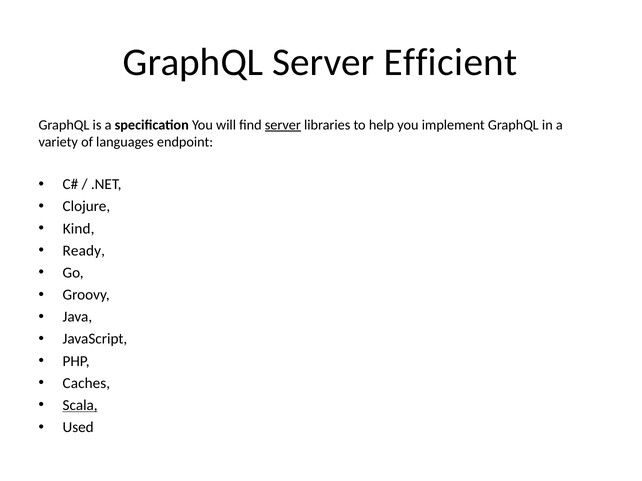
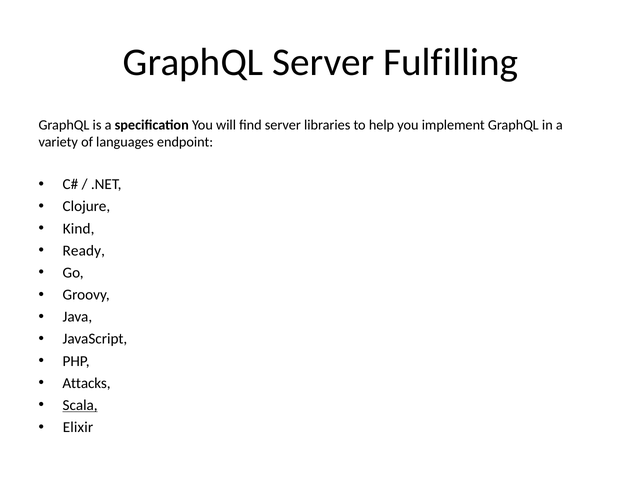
Efficient: Efficient -> Fulfilling (451, 62)
server underline: present -> none (283, 125)
Caches: Caches -> Attacks (87, 384)
Used: Used -> Elixir (78, 428)
